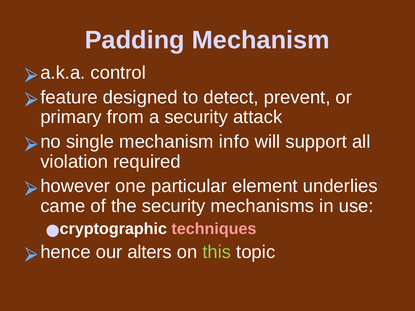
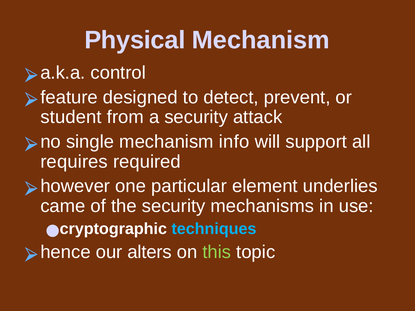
Padding: Padding -> Physical (135, 40)
primary: primary -> student (71, 117)
violation: violation -> requires (74, 162)
techniques colour: pink -> light blue (214, 229)
